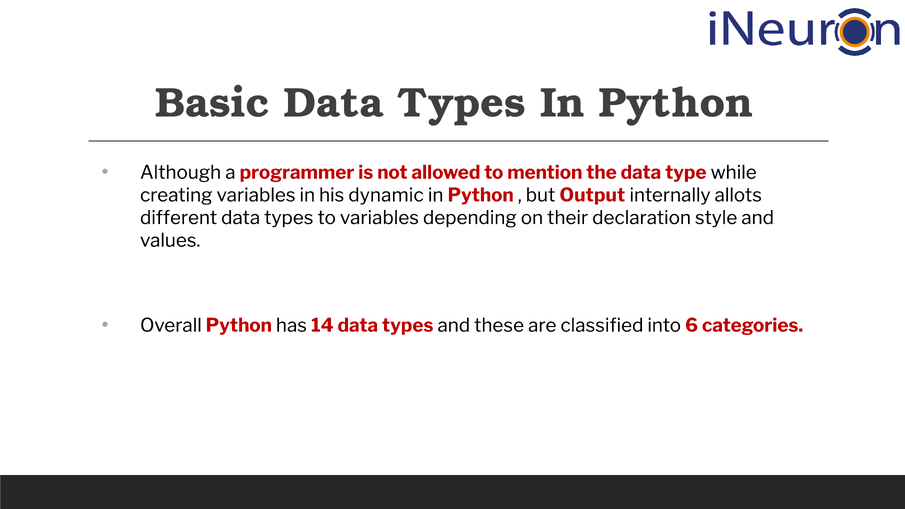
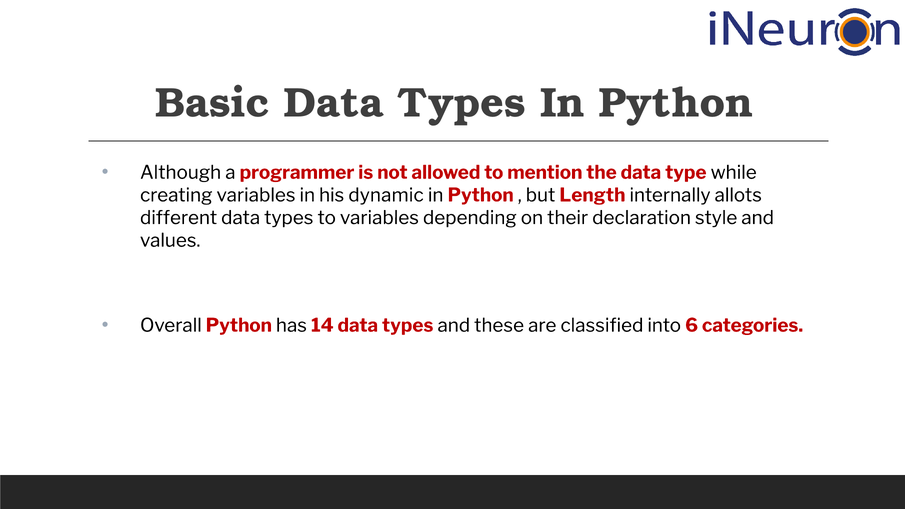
Output: Output -> Length (592, 195)
